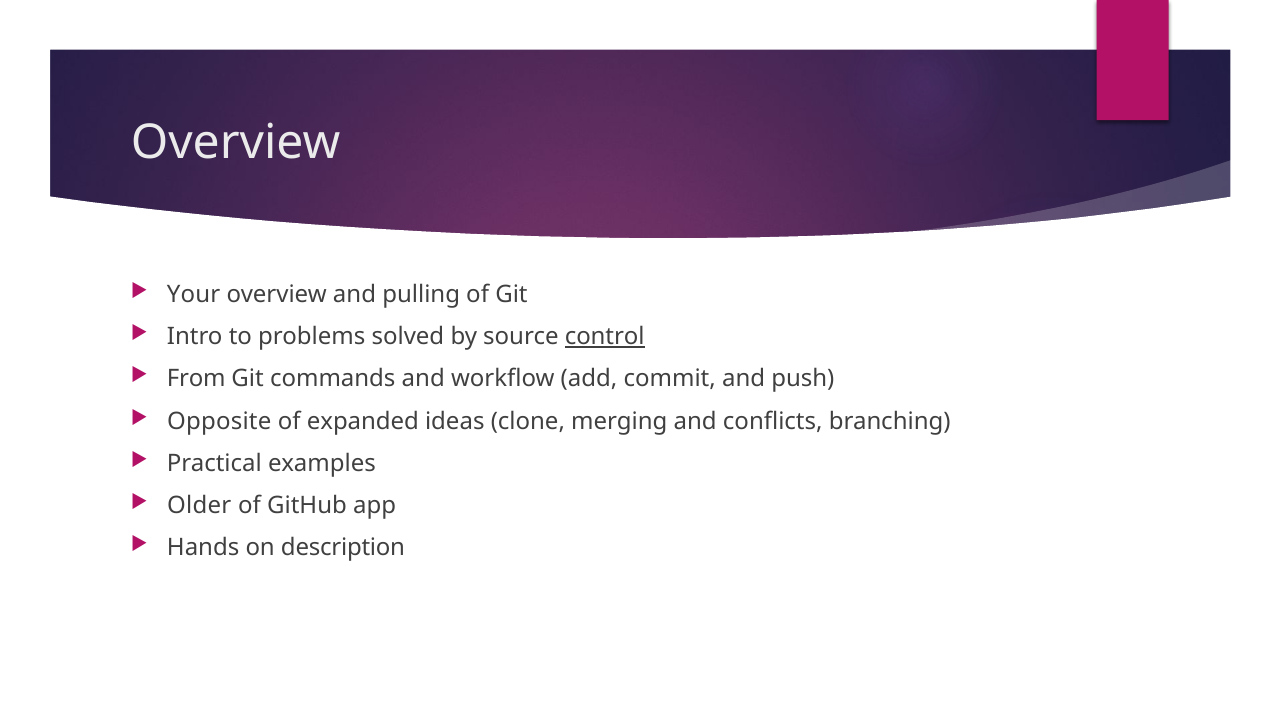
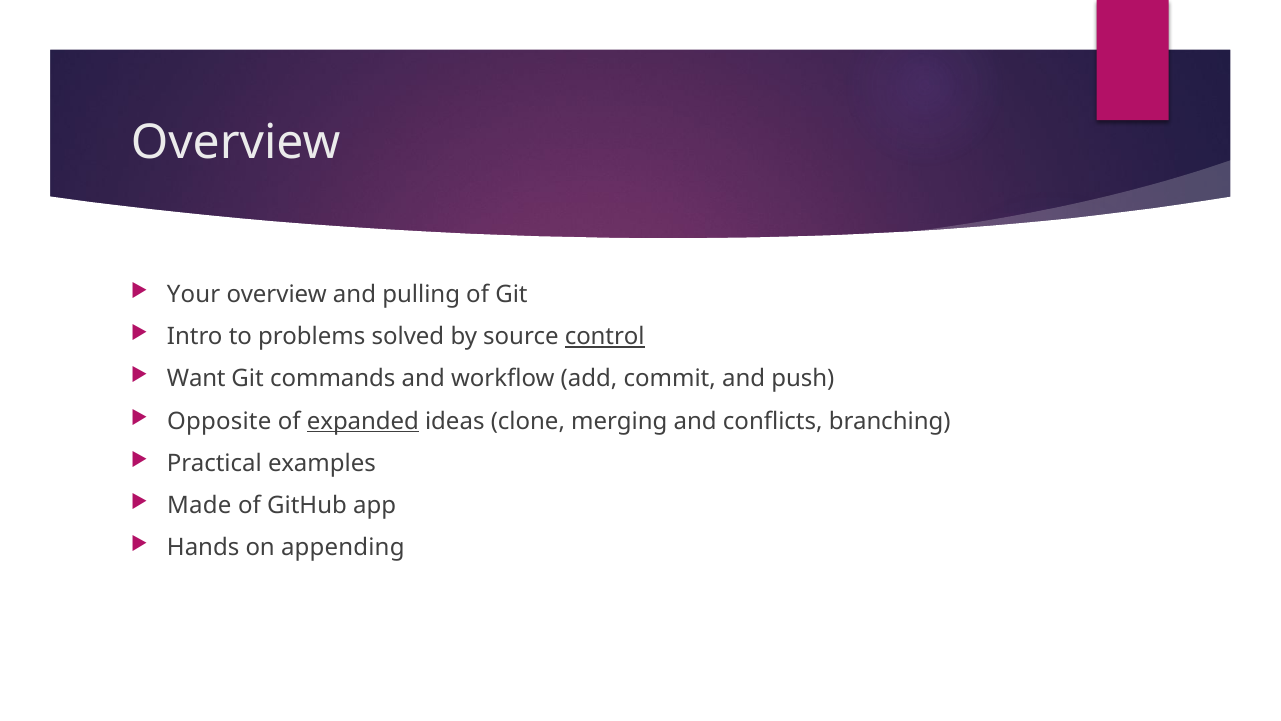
From: From -> Want (196, 379)
expanded underline: none -> present (363, 421)
Older: Older -> Made (199, 505)
description: description -> appending (343, 547)
